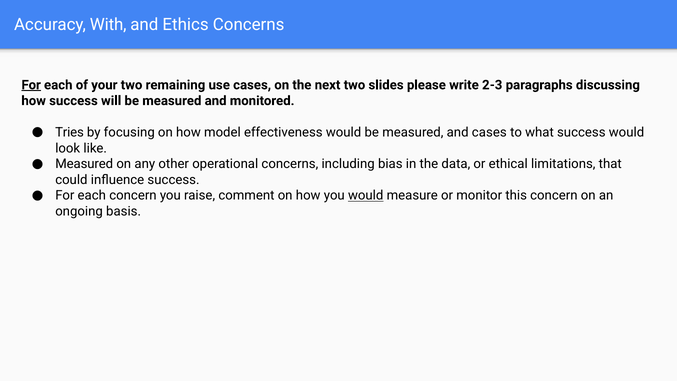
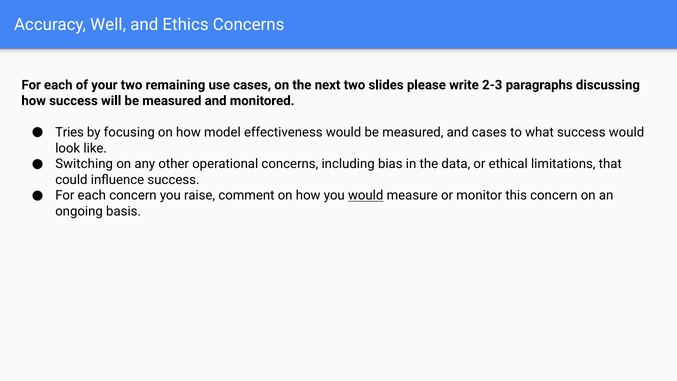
With: With -> Well (108, 25)
For underline: present -> none (31, 85)
Measured: Measured -> Switching (84, 164)
